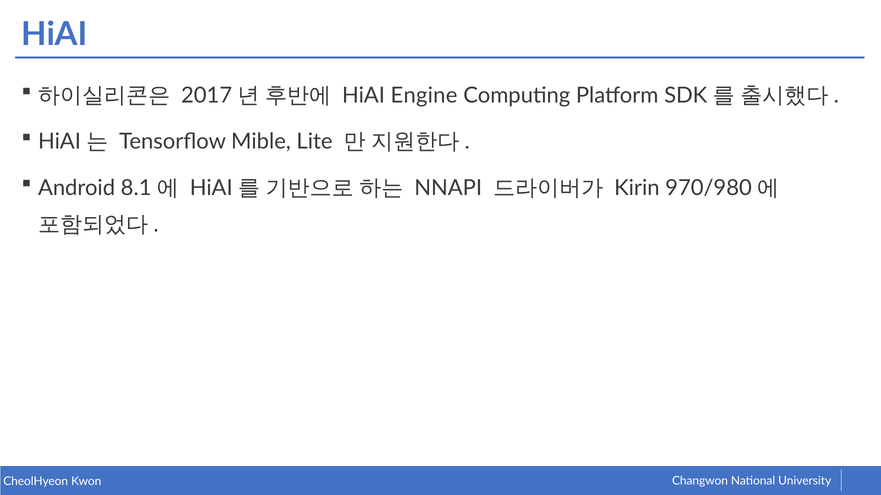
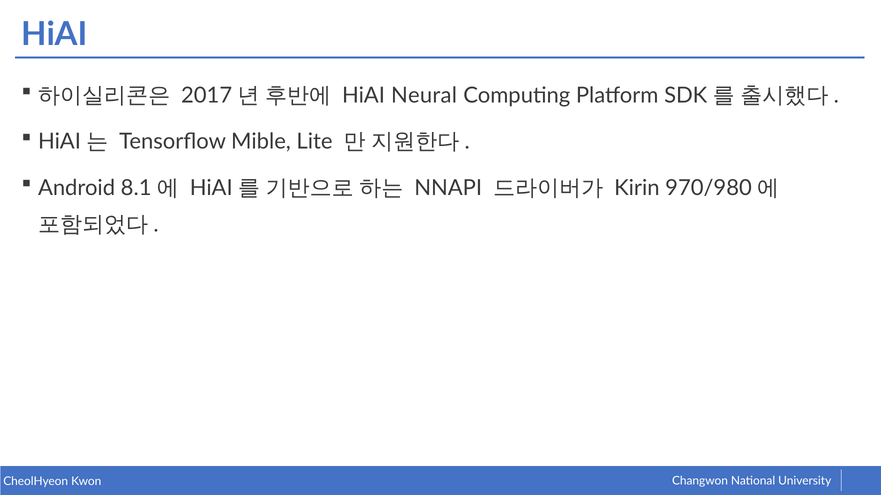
Engine: Engine -> Neural (424, 96)
